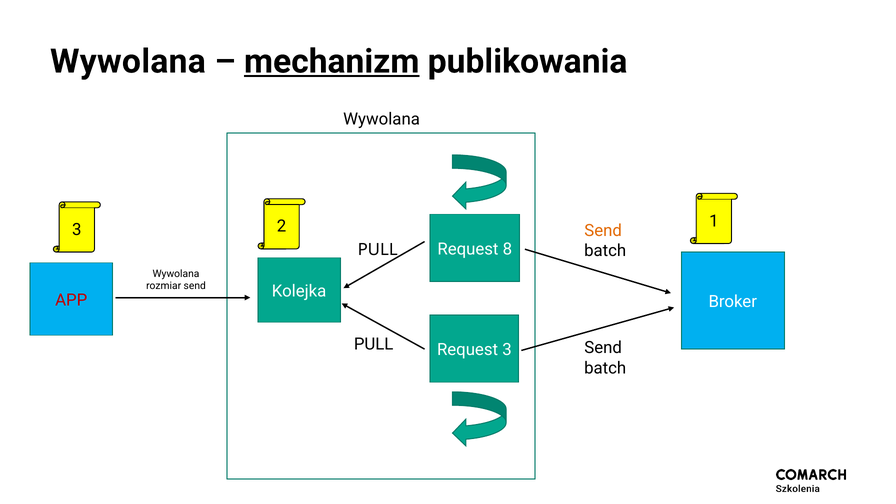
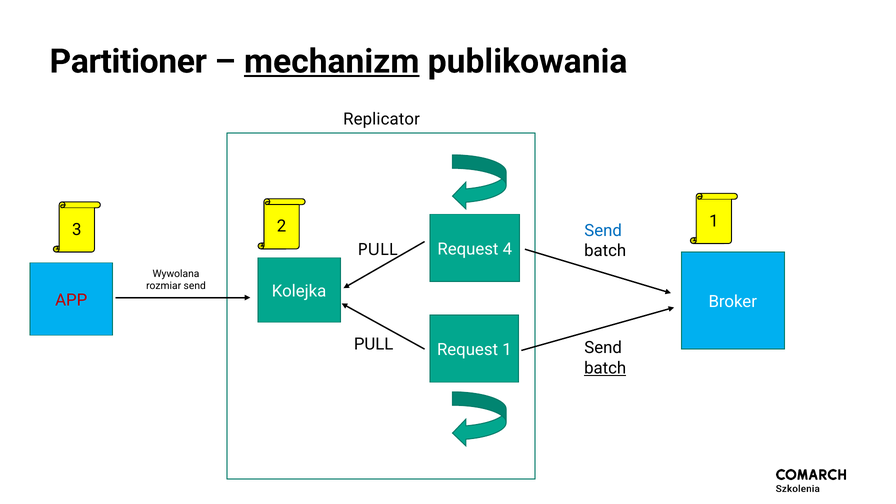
Wywolana: Wywolana -> Partitioner (128, 61)
Wywolana: Wywolana -> Replicator (381, 119)
Send colour: orange -> blue (603, 231)
8: 8 -> 4 (507, 249)
Request 3: 3 -> 1 (507, 350)
batch underline: none -> present (605, 368)
